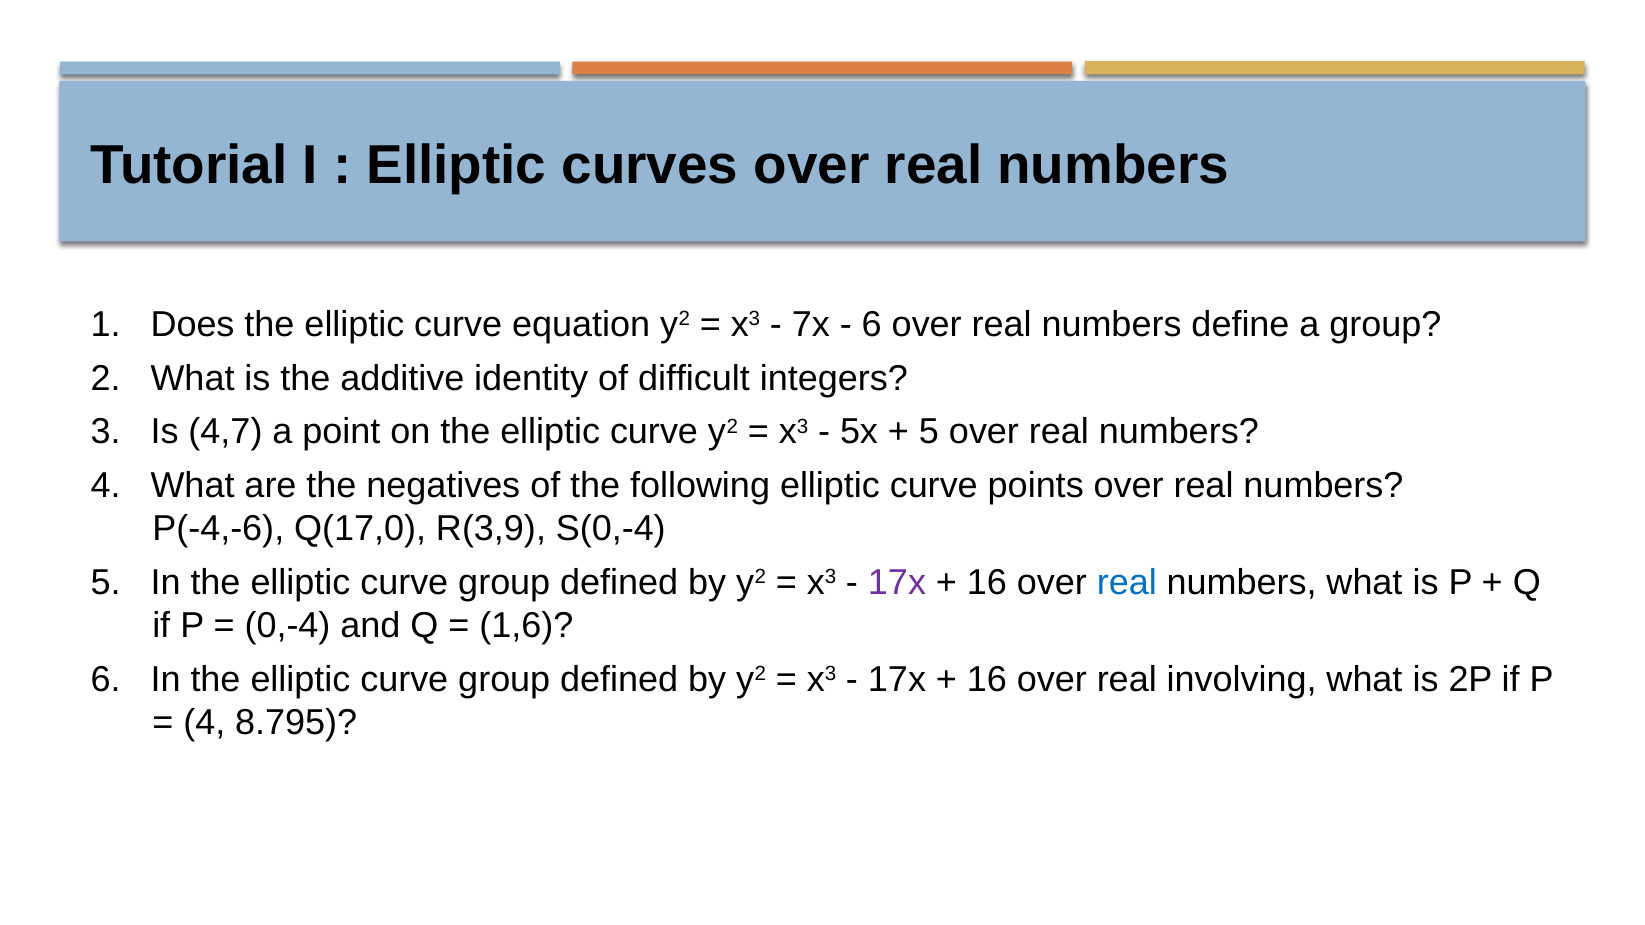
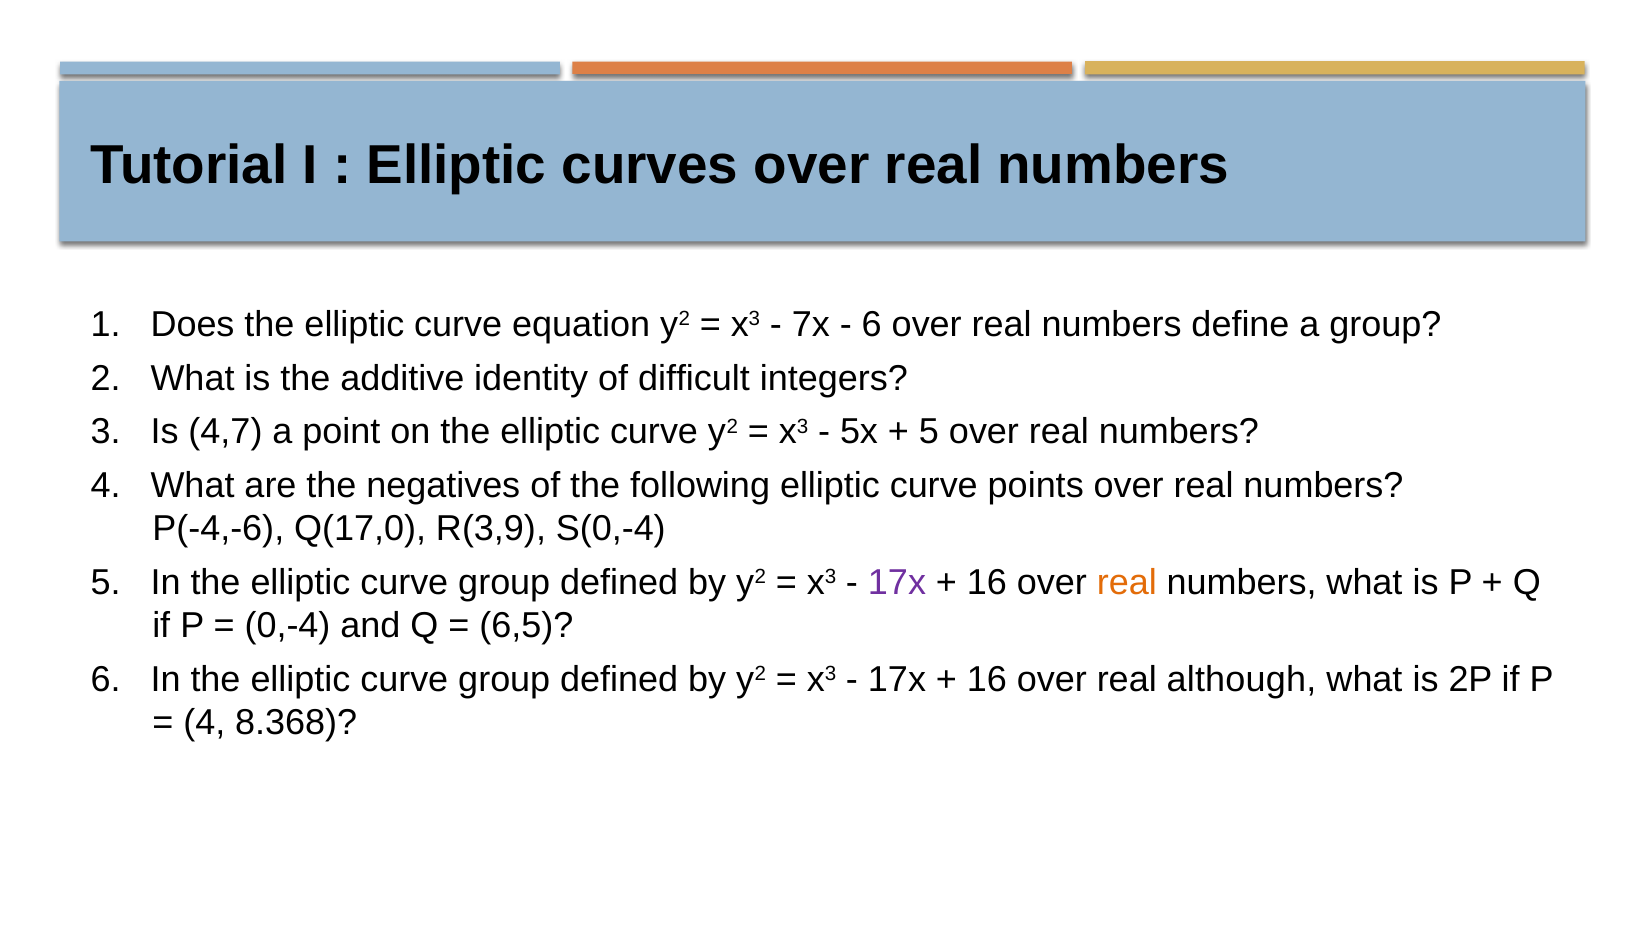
real colour: blue -> orange (1127, 583)
1,6: 1,6 -> 6,5 (526, 626)
involving: involving -> although (1241, 680)
8.795: 8.795 -> 8.368 (296, 723)
